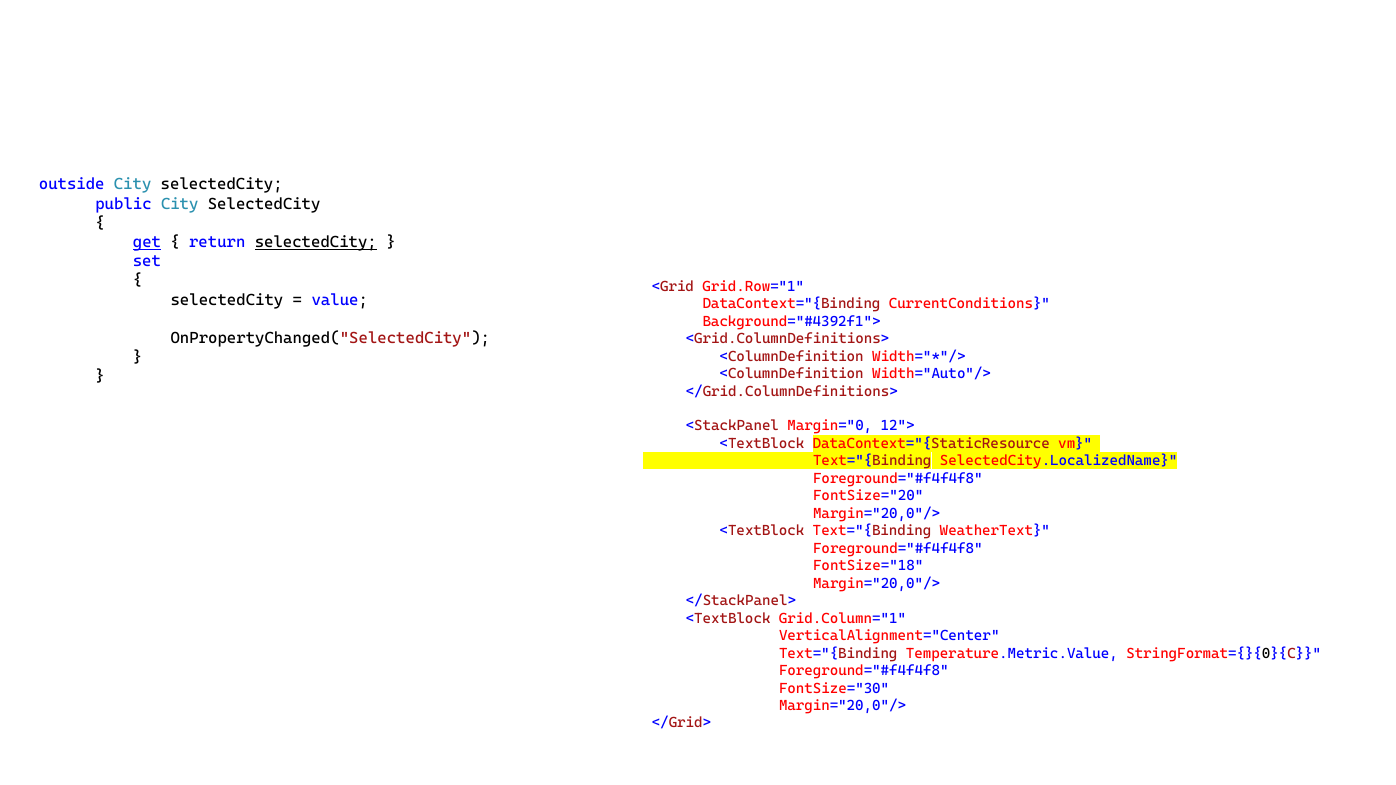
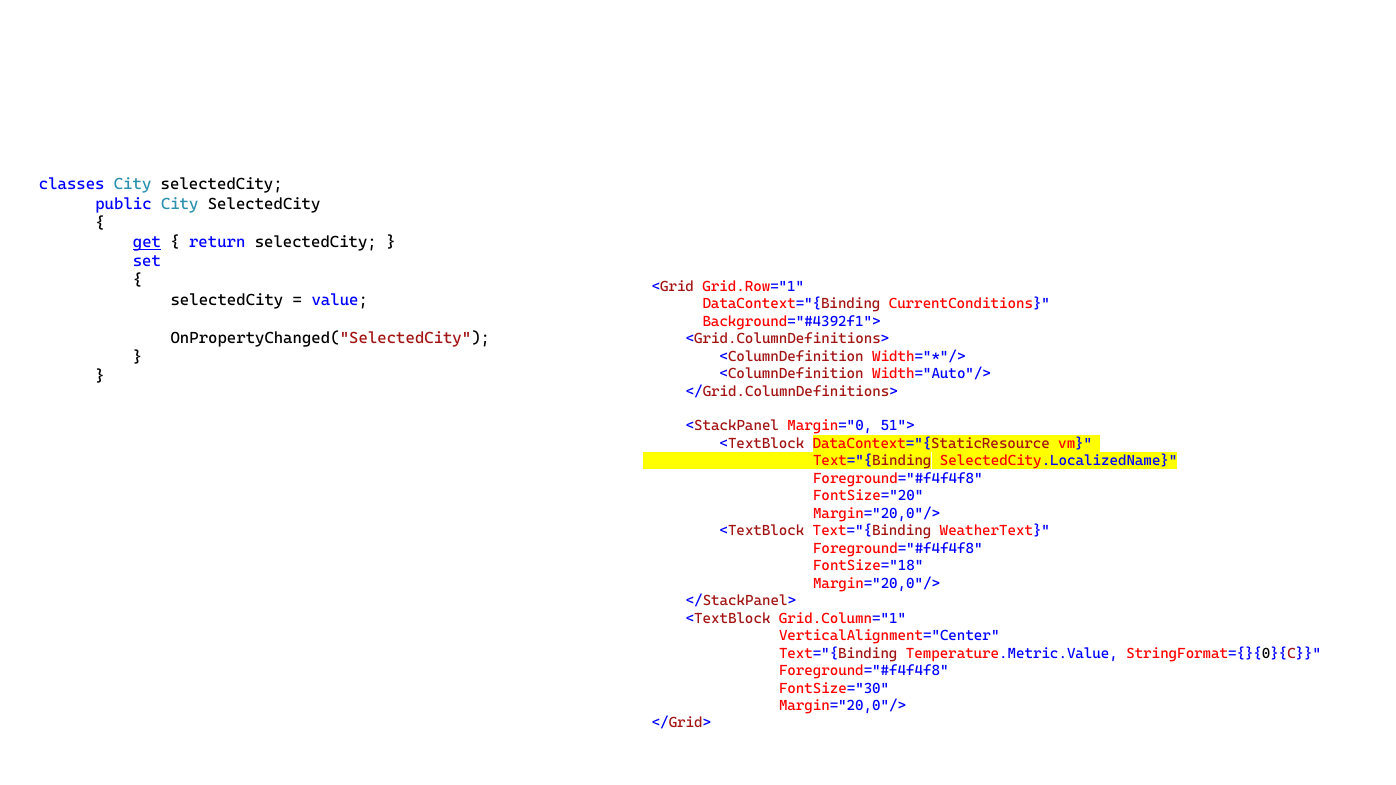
outside: outside -> classes (72, 185)
selectedCity underline: present -> none (316, 242)
12">: 12"> -> 51"> (898, 426)
